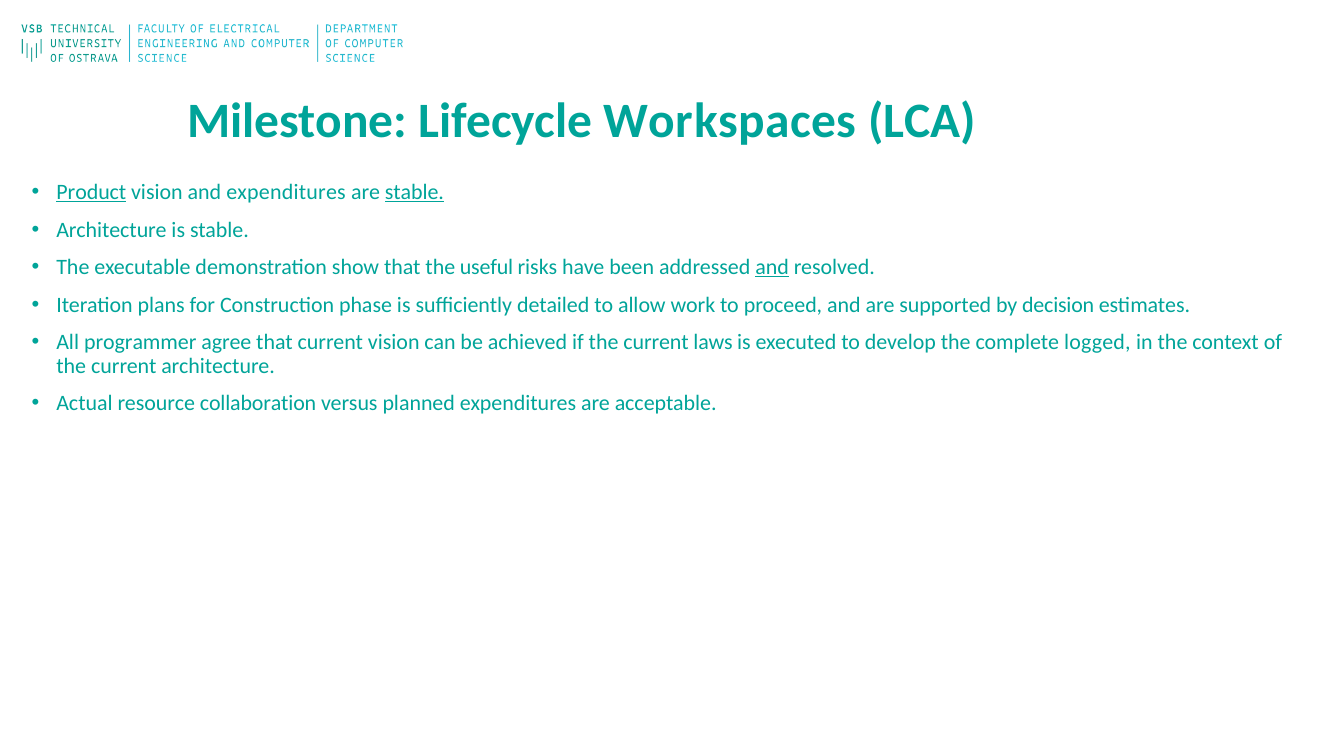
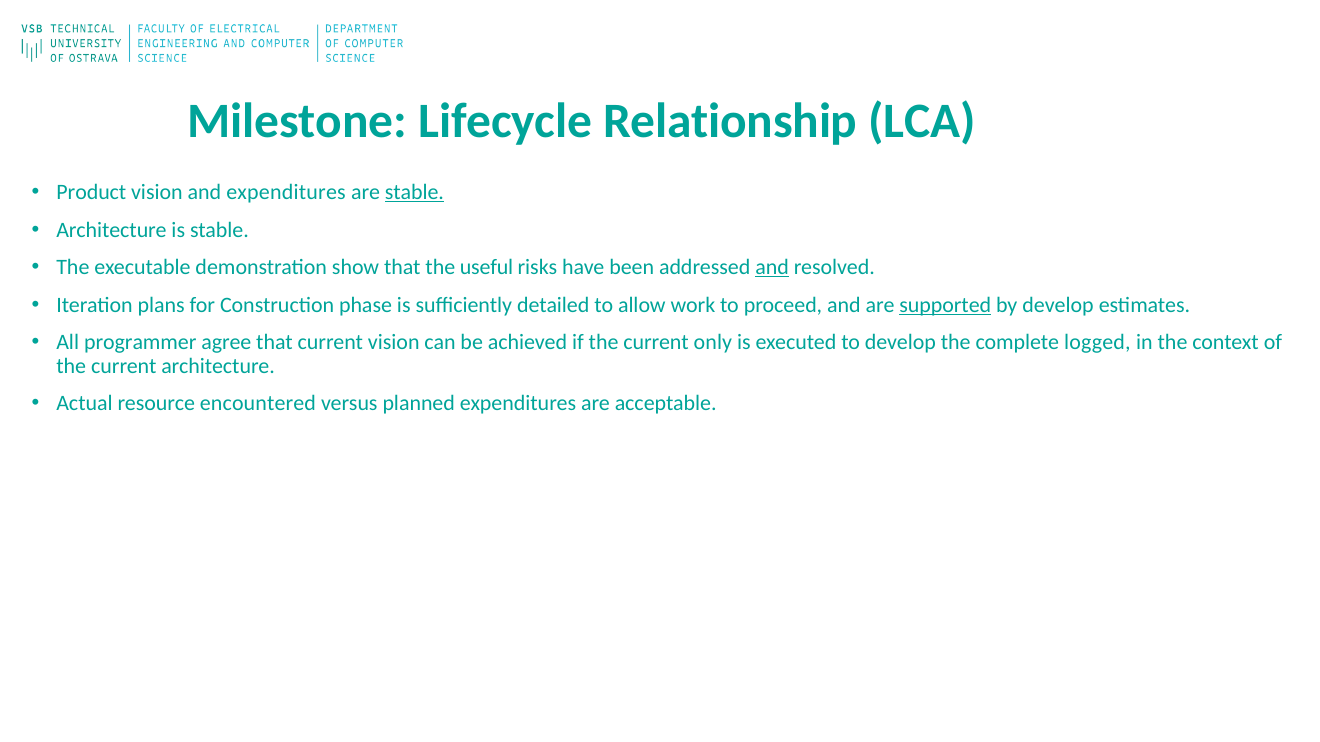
Workspaces: Workspaces -> Relationship (730, 121)
Product underline: present -> none (91, 192)
supported underline: none -> present (945, 305)
by decision: decision -> develop (1058, 305)
laws: laws -> only (713, 342)
collaboration: collaboration -> encountered (258, 404)
